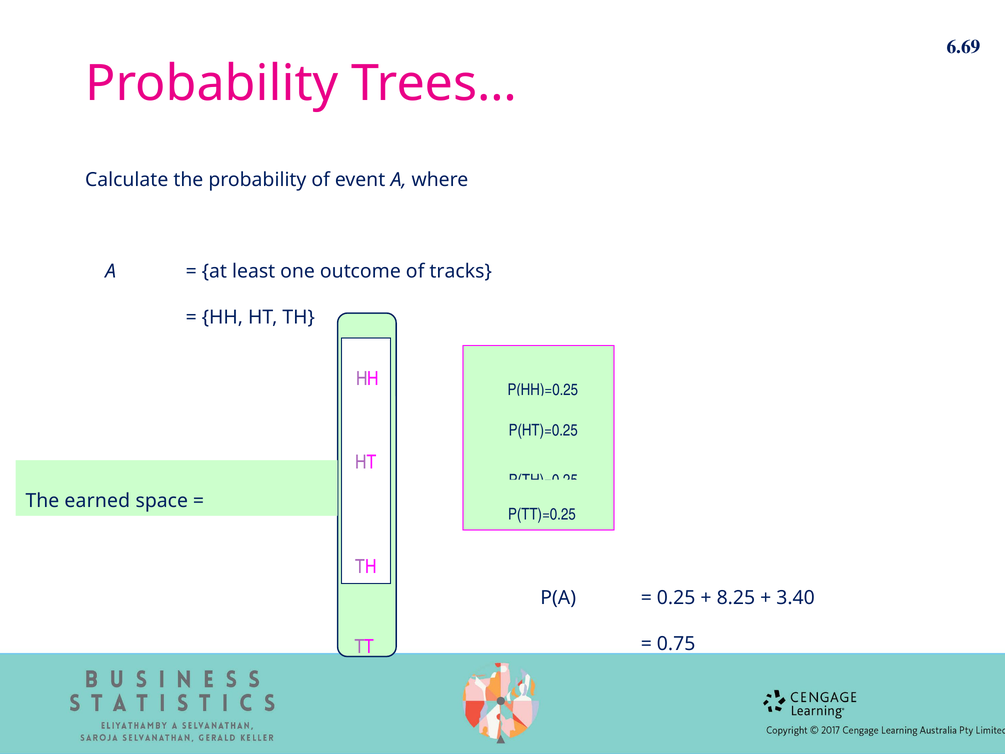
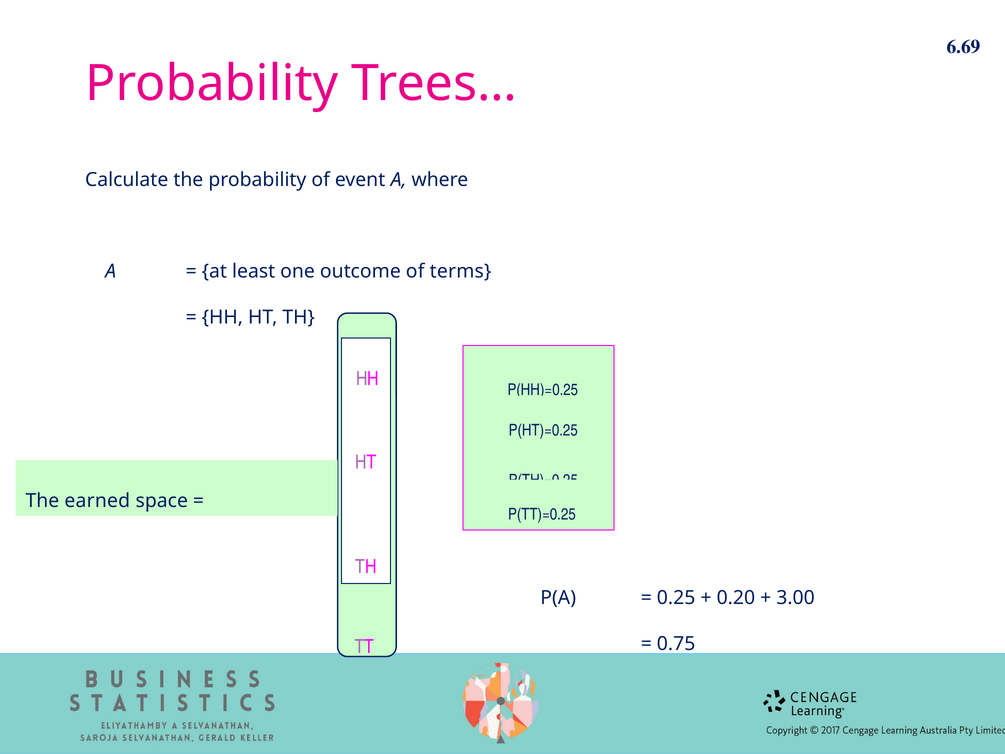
tracks: tracks -> terms (461, 271)
8.25: 8.25 -> 0.20 (736, 598)
3.40: 3.40 -> 3.00 (796, 598)
